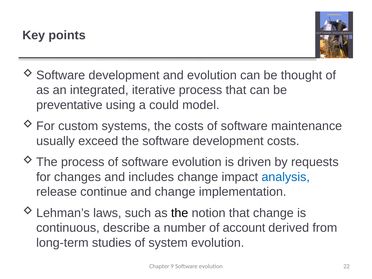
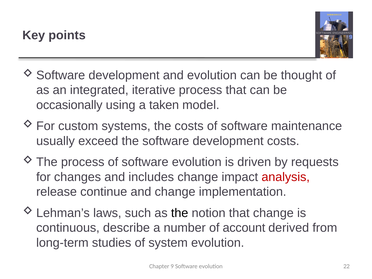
preventative: preventative -> occasionally (69, 105)
could: could -> taken (164, 105)
analysis colour: blue -> red (286, 177)
